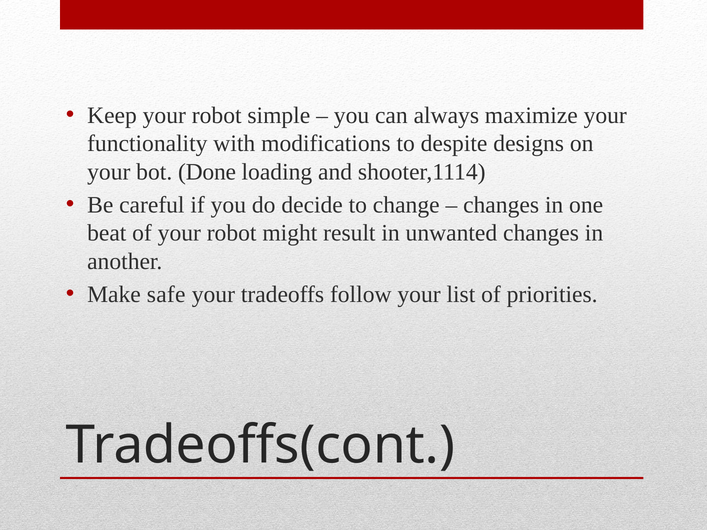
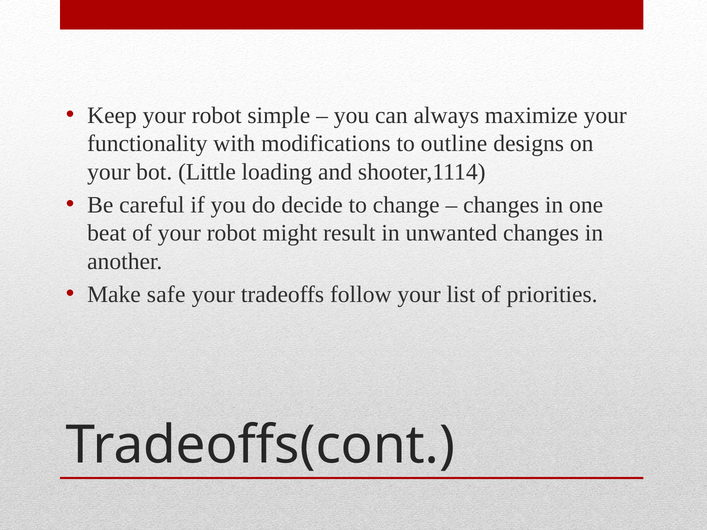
despite: despite -> outline (454, 144)
Done: Done -> Little (207, 172)
